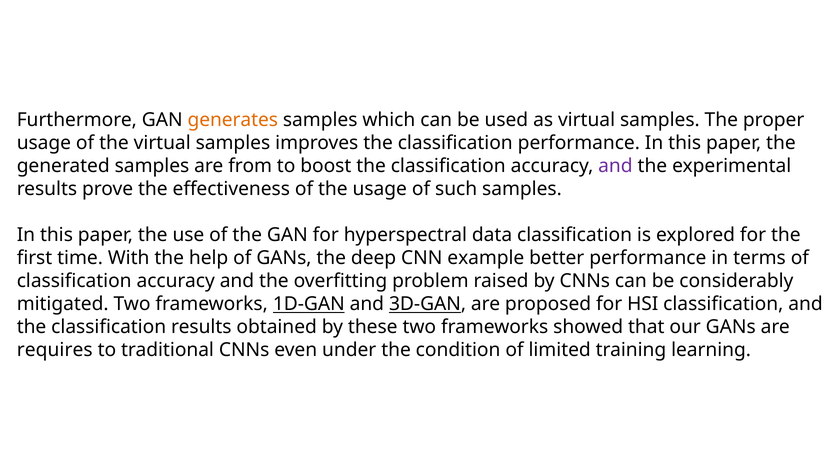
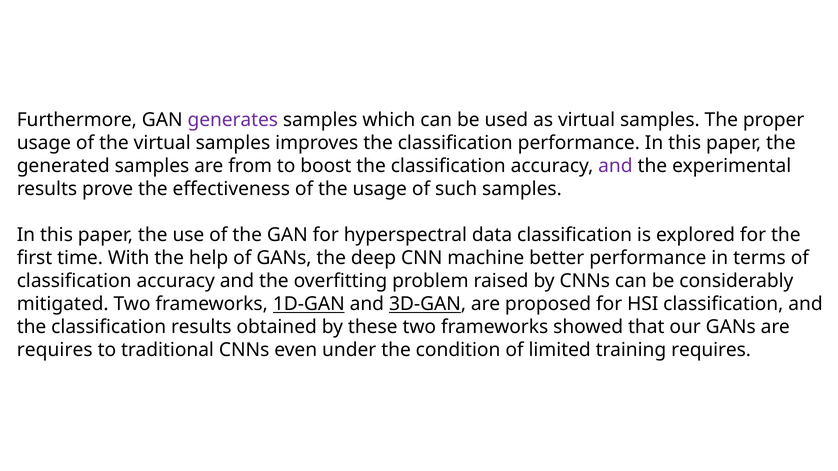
generates colour: orange -> purple (233, 120)
example: example -> machine (486, 258)
training learning: learning -> requires (711, 350)
